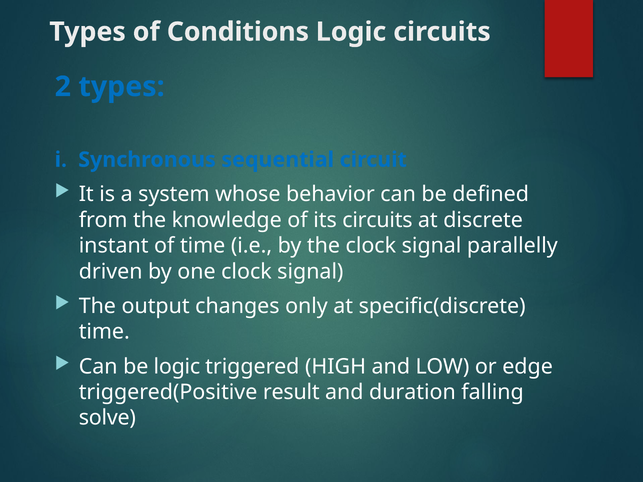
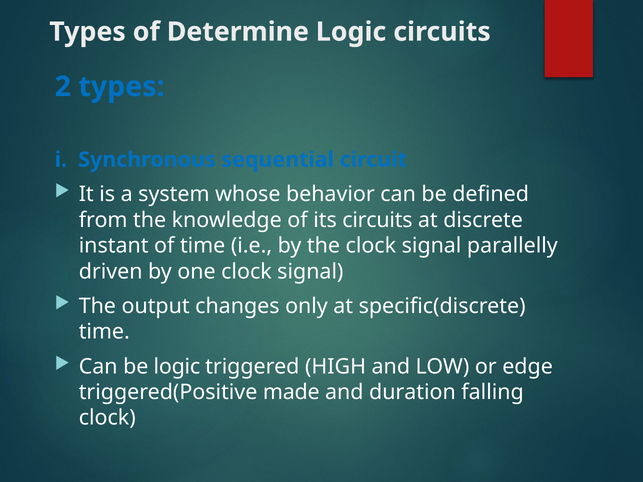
Conditions: Conditions -> Determine (238, 32)
result: result -> made (291, 392)
solve: solve -> clock (107, 418)
